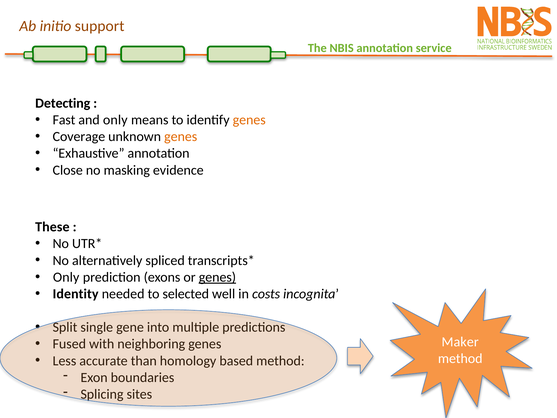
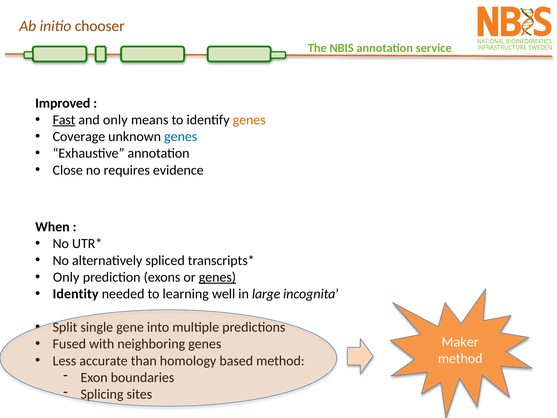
support: support -> chooser (100, 26)
Detecting: Detecting -> Improved (63, 103)
Fast underline: none -> present (64, 120)
genes colour: orange -> blue (181, 137)
masking: masking -> requires (127, 170)
These: These -> When (52, 227)
selected: selected -> learning (186, 294)
costs: costs -> large (266, 294)
